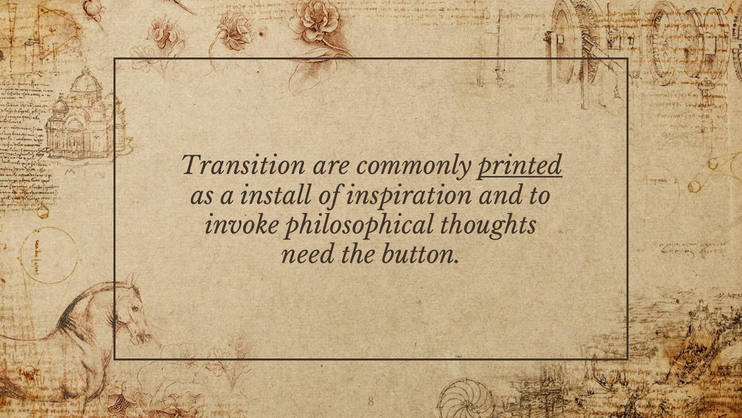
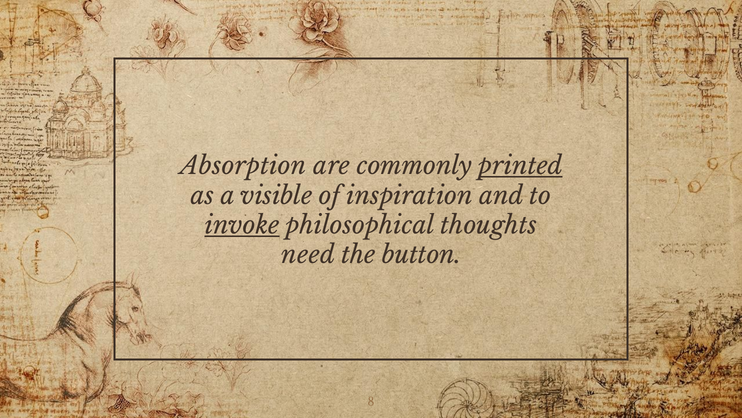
Transition: Transition -> Absorption (243, 166)
install: install -> visible (276, 196)
invoke underline: none -> present (242, 225)
